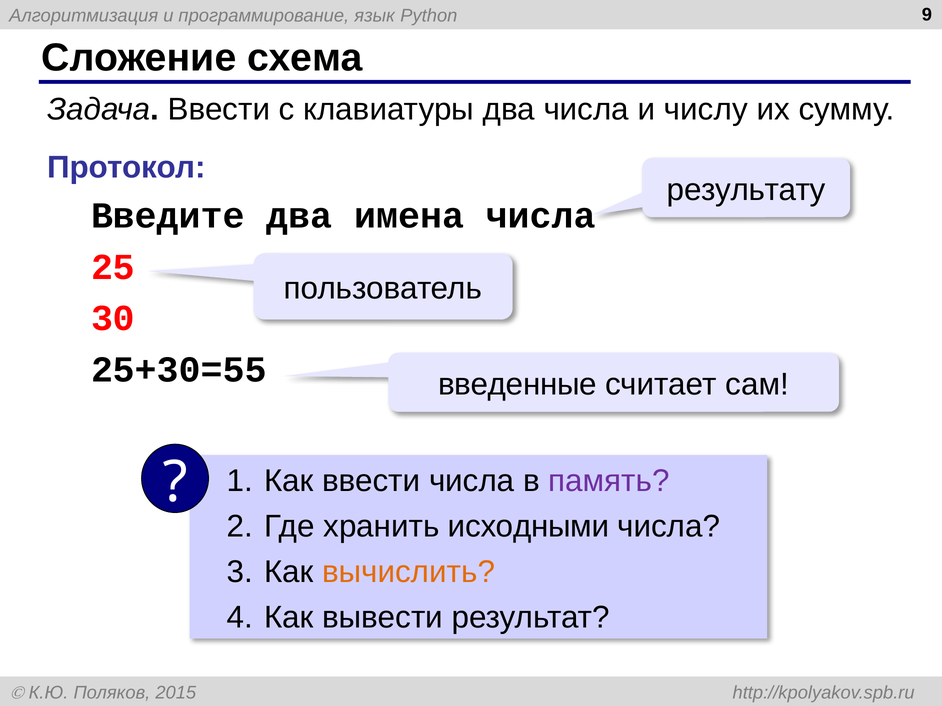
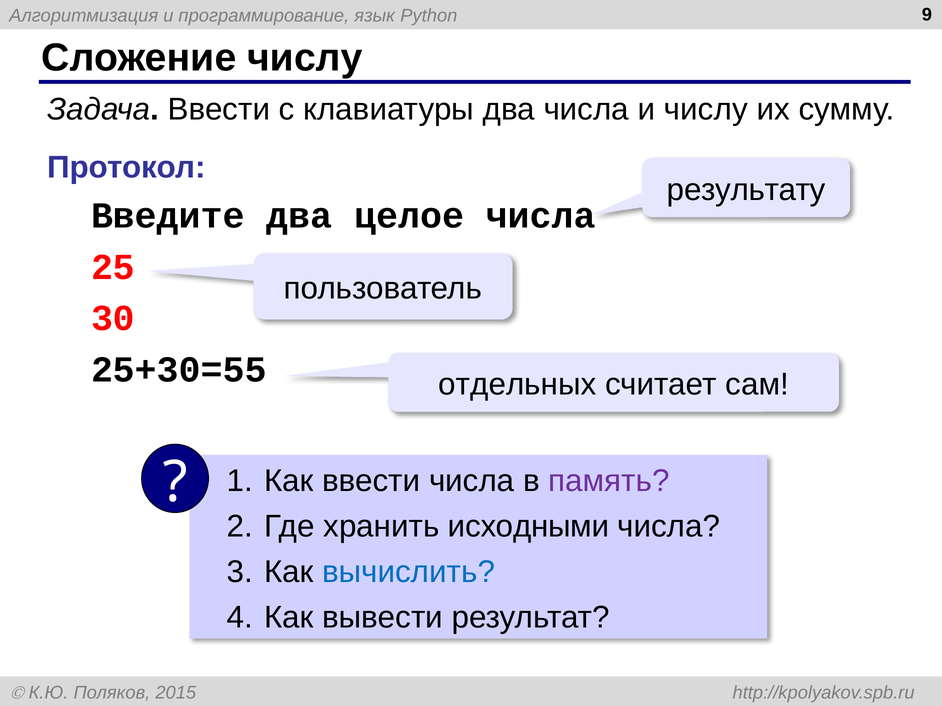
Сложение схема: схема -> числу (305, 58)
имена: имена -> целое (409, 216)
введенные: введенные -> отдельных (517, 385)
вычислить colour: orange -> blue (409, 572)
